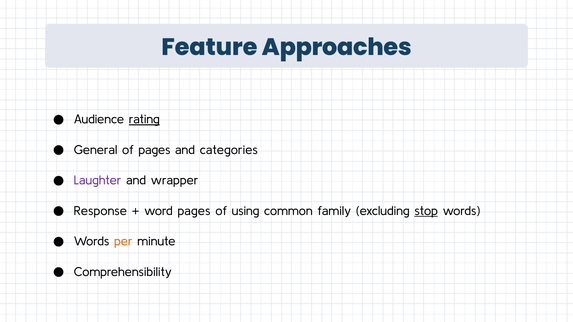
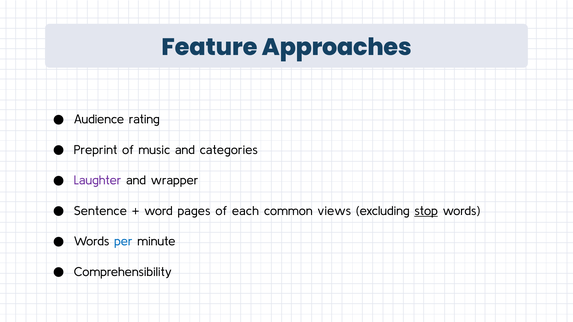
rating underline: present -> none (144, 119)
General: General -> Preprint (96, 150)
of pages: pages -> music (154, 150)
Response: Response -> Sentence (100, 211)
using: using -> each (245, 211)
family: family -> views (334, 211)
per colour: orange -> blue (123, 242)
